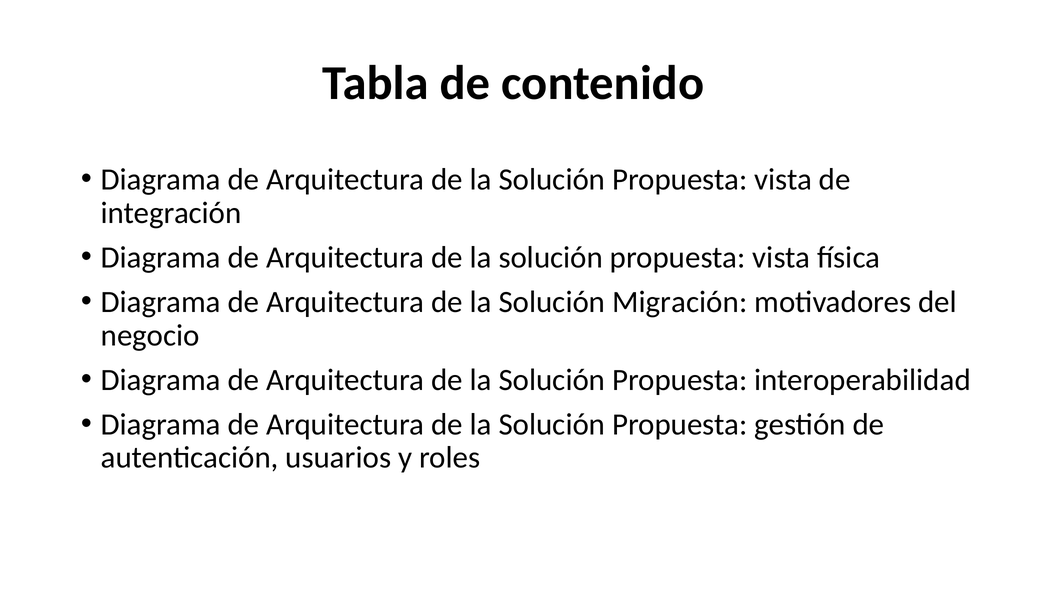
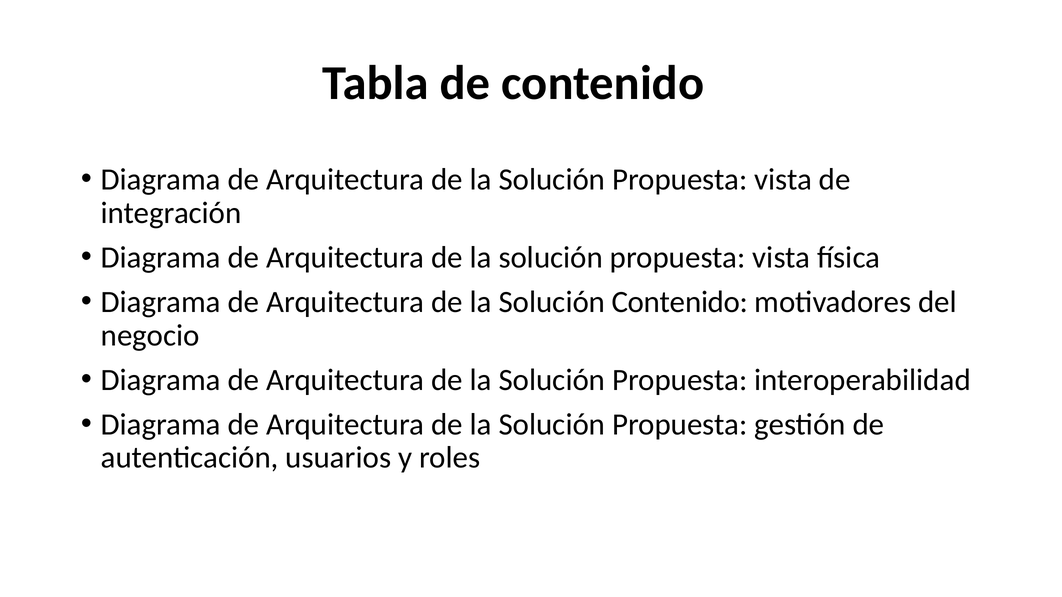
Solución Migración: Migración -> Contenido (680, 302)
